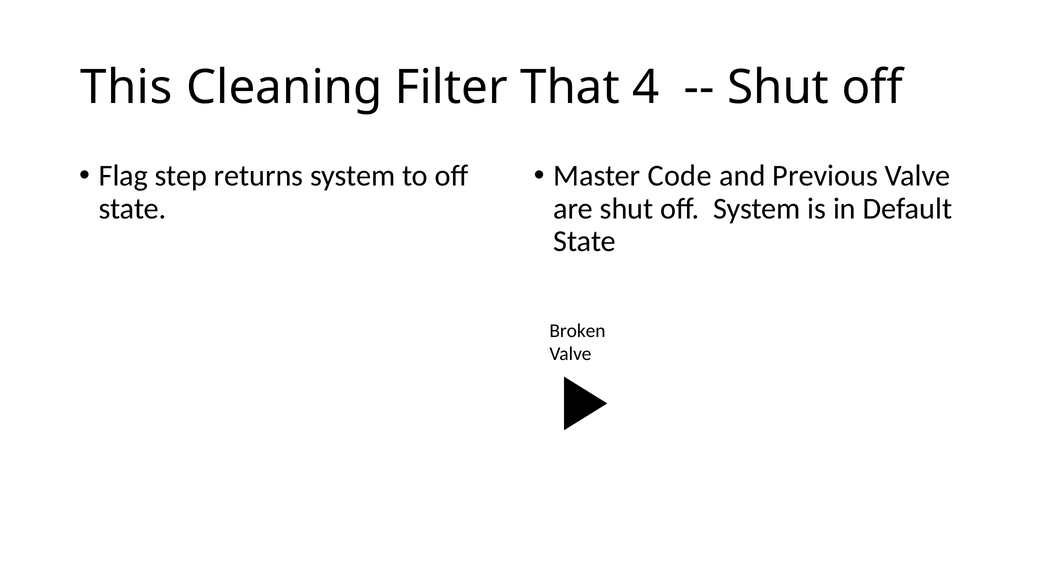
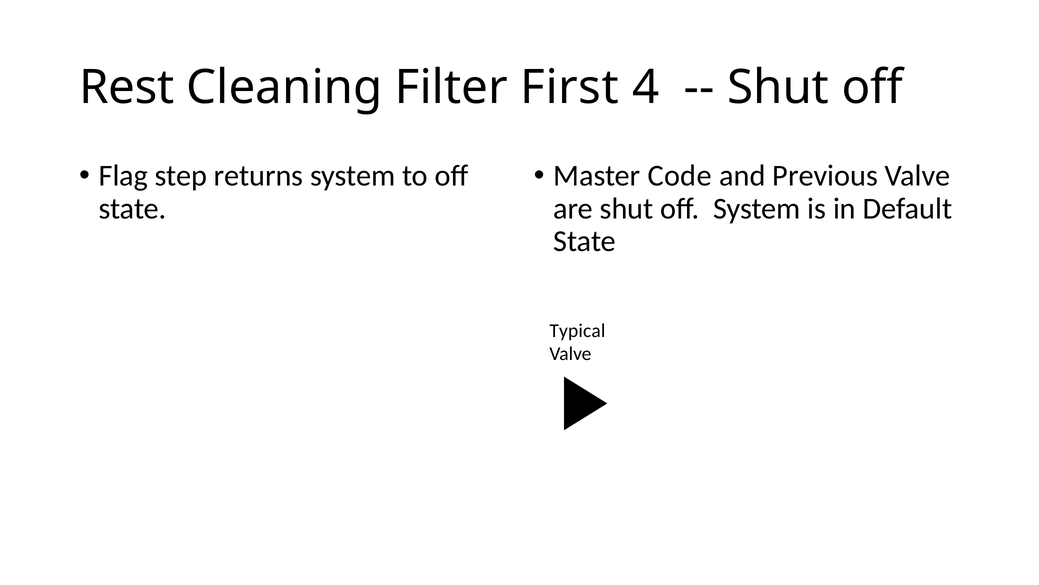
This: This -> Rest (127, 87)
That: That -> First (570, 87)
Broken: Broken -> Typical (577, 330)
